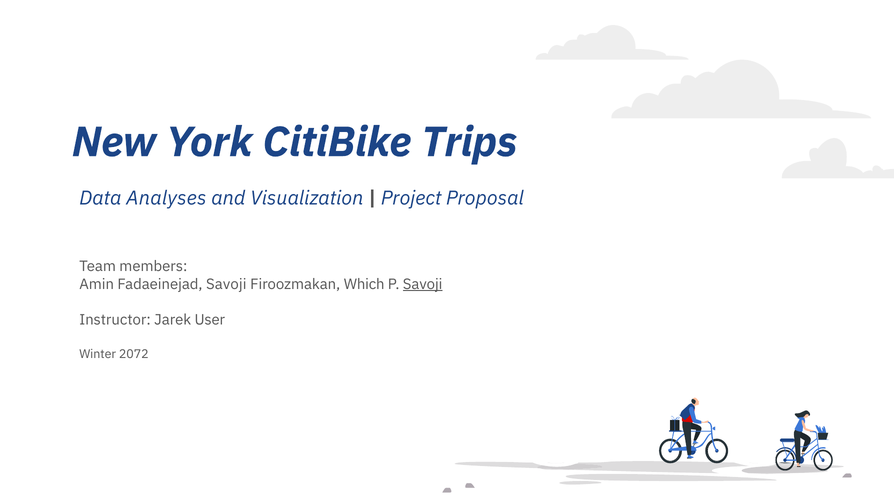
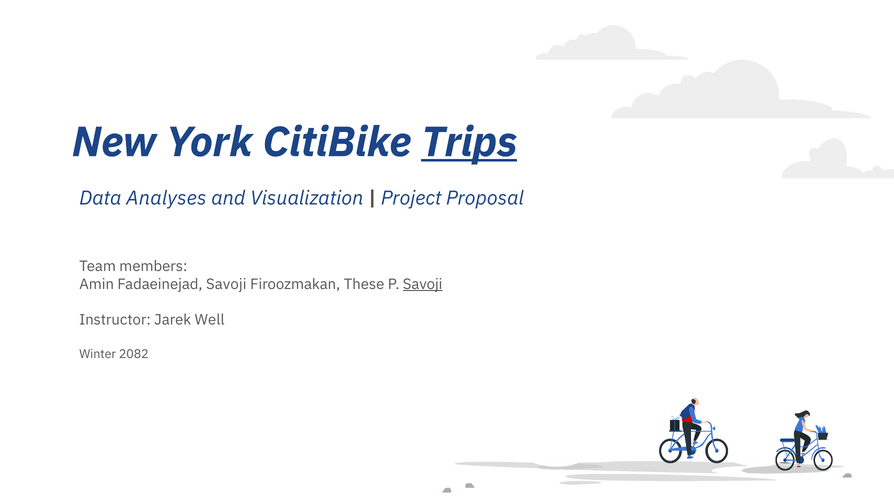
Trips underline: none -> present (469, 142)
Which: Which -> These (364, 284)
User: User -> Well (210, 320)
2072: 2072 -> 2082 (134, 354)
